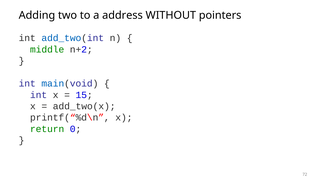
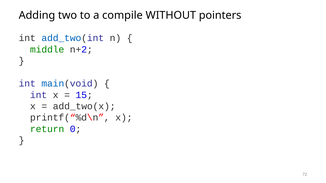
address: address -> compile (122, 15)
